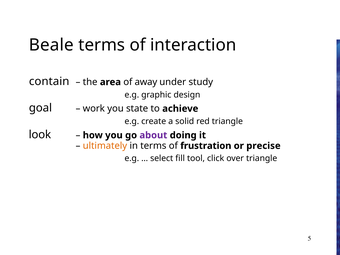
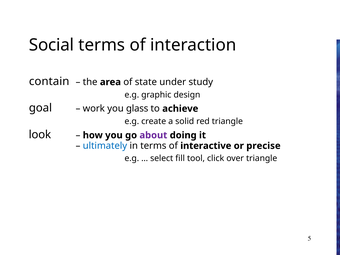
Beale: Beale -> Social (52, 45)
away: away -> state (146, 82)
state: state -> glass (137, 109)
ultimately colour: orange -> blue (105, 146)
frustration: frustration -> interactive (206, 146)
